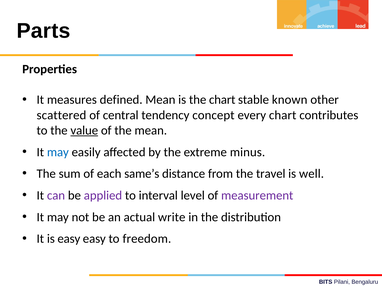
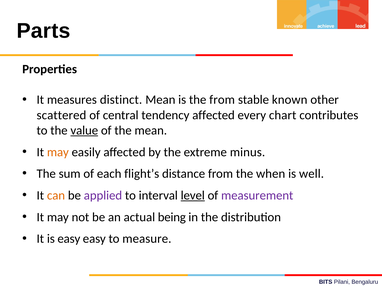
defined: defined -> distinct (121, 100)
the chart: chart -> from (222, 100)
tendency concept: concept -> affected (214, 115)
may colour: blue -> orange (58, 152)
same’s: same’s -> flight’s (142, 173)
travel: travel -> when (271, 173)
can colour: purple -> orange (56, 195)
level underline: none -> present (193, 195)
write: write -> being (172, 217)
freedom: freedom -> measure (147, 238)
